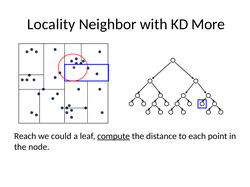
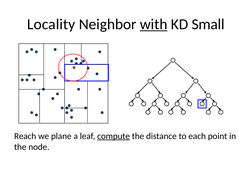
with underline: none -> present (154, 24)
More: More -> Small (208, 24)
could: could -> plane (61, 136)
